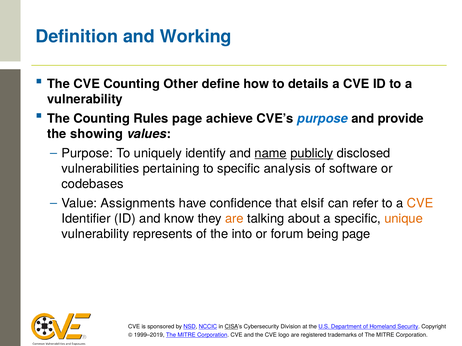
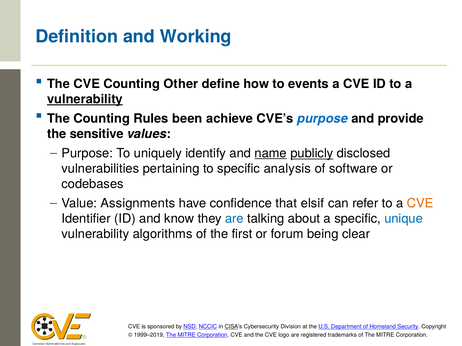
details: details -> events (308, 84)
vulnerability underline: none -> present (85, 99)
Rules page: page -> been (187, 119)
showing: showing -> sensitive (97, 134)
are colour: orange -> blue (234, 219)
unique colour: orange -> blue (404, 219)
represents: represents -> algorithms (163, 234)
into: into -> first (242, 234)
being page: page -> clear (356, 234)
